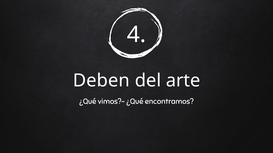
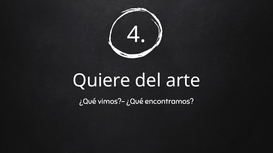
Deben: Deben -> Quiere (101, 81)
